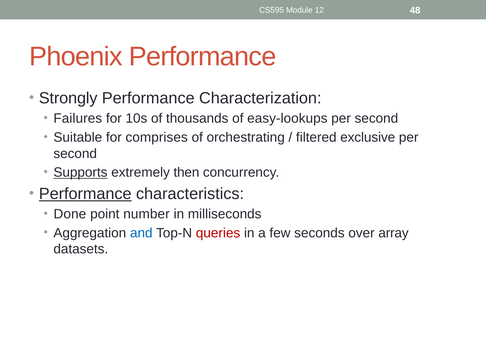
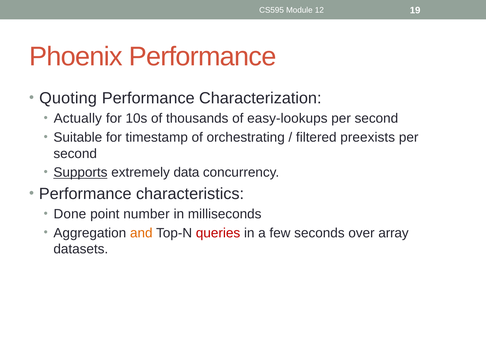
48: 48 -> 19 (415, 10)
Strongly: Strongly -> Quoting (68, 98)
Failures: Failures -> Actually (78, 119)
comprises: comprises -> timestamp (157, 138)
exclusive: exclusive -> preexists (368, 138)
then: then -> data (186, 173)
Performance underline: present -> none (85, 194)
and colour: blue -> orange (141, 233)
